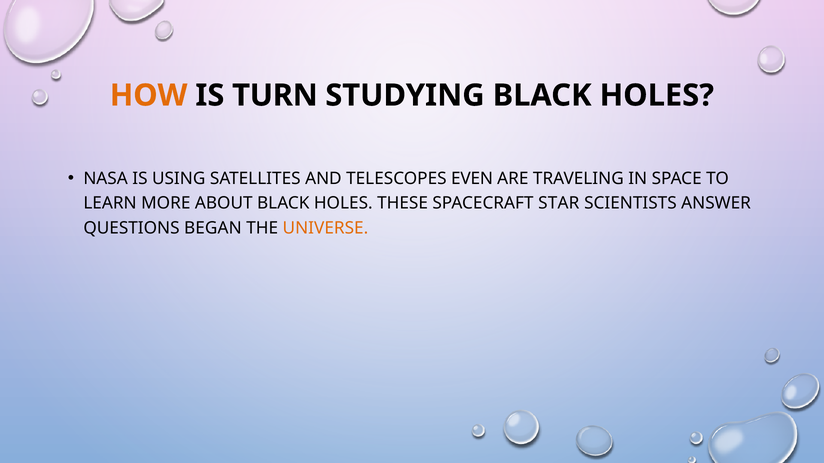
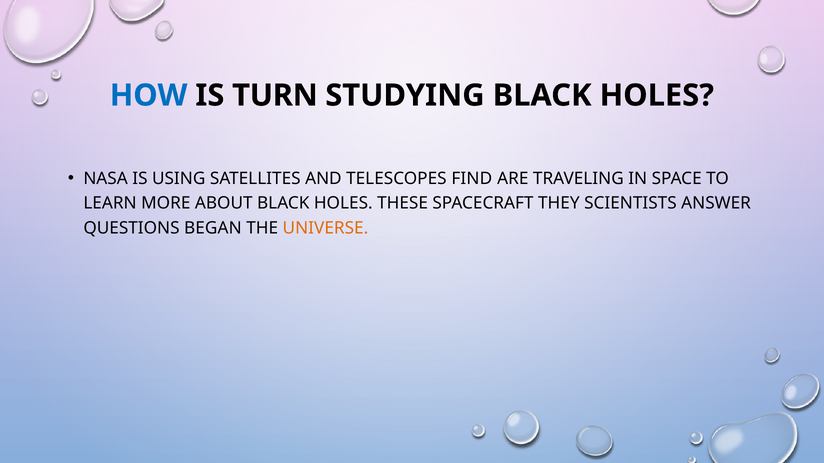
HOW colour: orange -> blue (149, 96)
EVEN: EVEN -> FIND (472, 179)
STAR: STAR -> THEY (559, 203)
